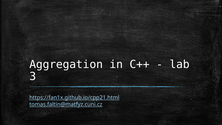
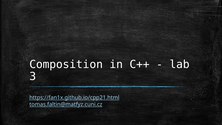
Aggregation: Aggregation -> Composition (66, 64)
